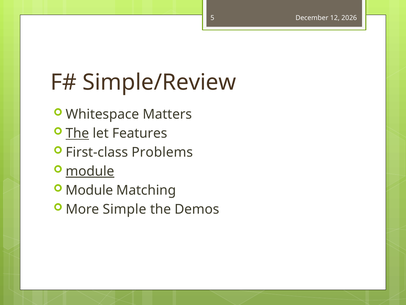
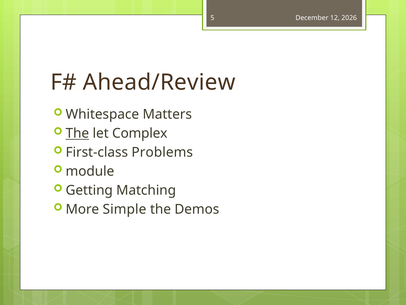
Simple/Review: Simple/Review -> Ahead/Review (159, 82)
Features: Features -> Complex (140, 133)
module underline: present -> none (90, 171)
Module: Module -> Getting (89, 190)
